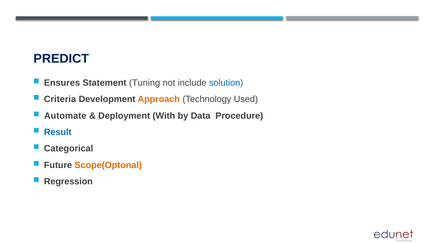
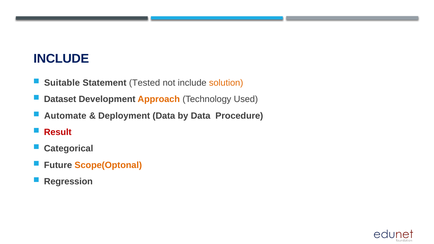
PREDICT: PREDICT -> INCLUDE (61, 59)
Ensures: Ensures -> Suitable (62, 83)
Tuning: Tuning -> Tested (145, 83)
solution colour: blue -> orange (226, 83)
Criteria: Criteria -> Dataset (60, 99)
Deployment With: With -> Data (164, 116)
Result colour: blue -> red (58, 132)
